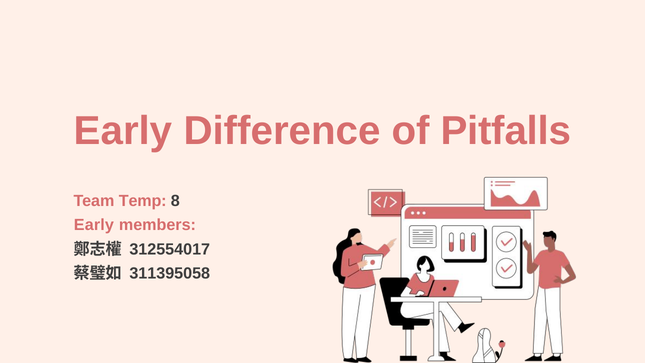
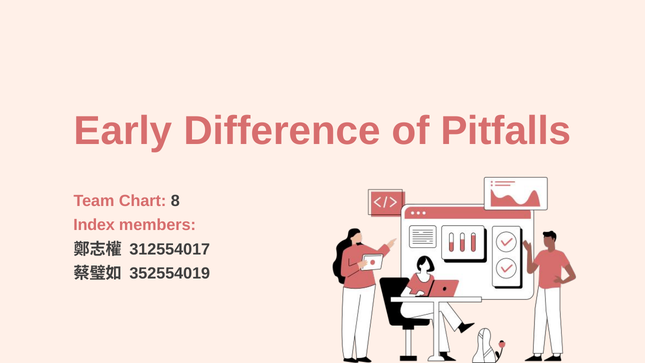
Temp: Temp -> Chart (143, 201)
Early: Early -> Index (94, 225)
311395058: 311395058 -> 352554019 (170, 273)
